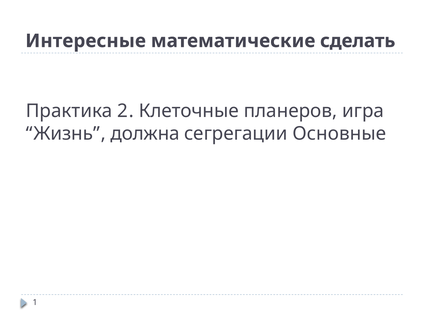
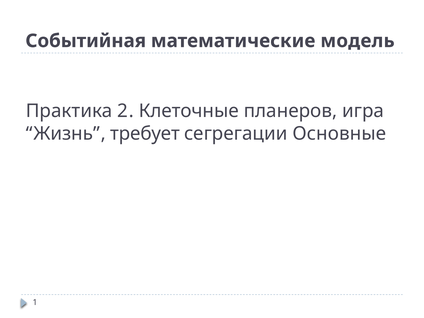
Интересные: Интересные -> Событийная (86, 41)
сделать: сделать -> модель (358, 41)
должна: должна -> требует (145, 134)
